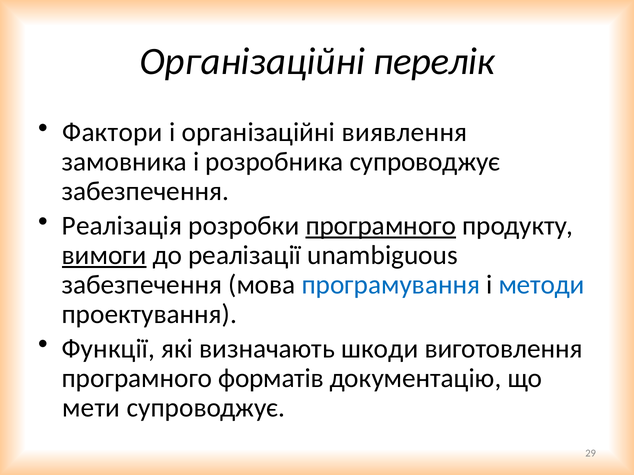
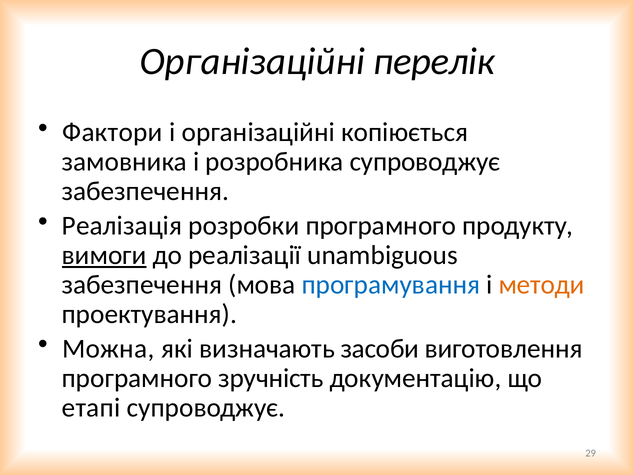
виявлення: виявлення -> копіюється (405, 132)
програмного underline: present -> none (381, 226)
методи colour: blue -> orange (542, 285)
Функції: Функції -> Можна (108, 349)
шкоди: шкоди -> засоби (380, 349)
форматів: форматів -> зручність (271, 379)
мети: мети -> етапі (91, 408)
